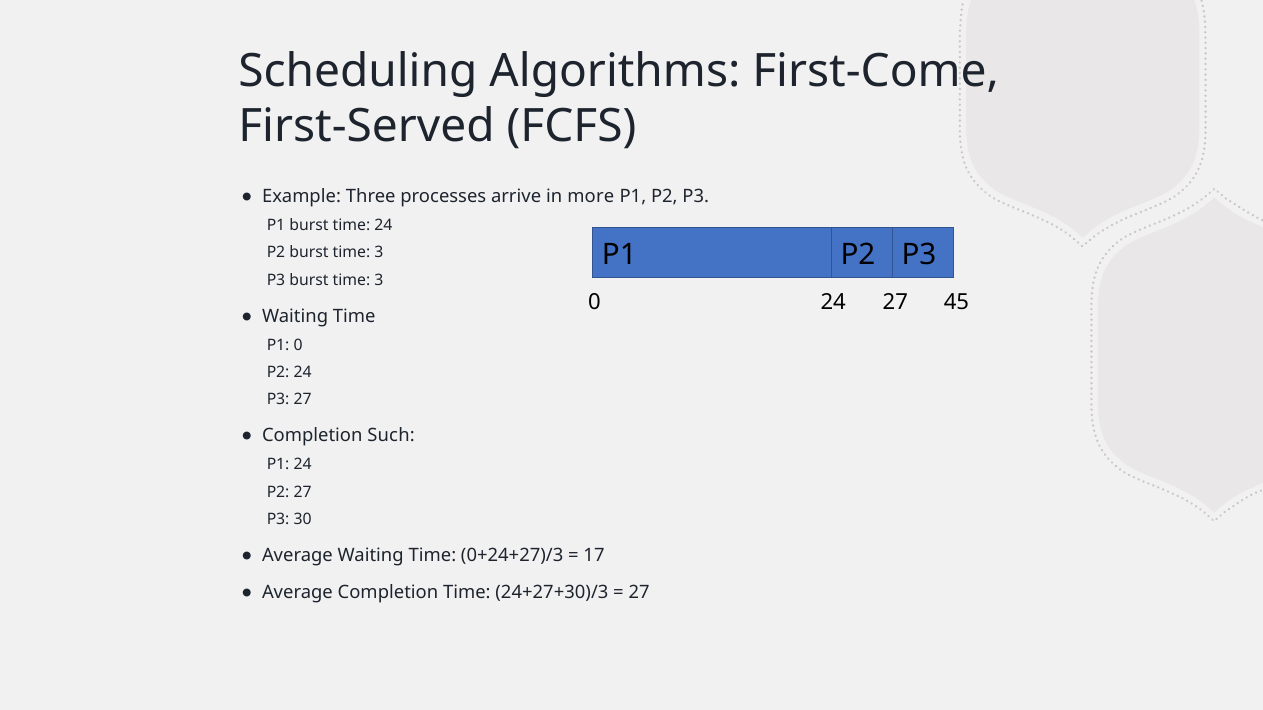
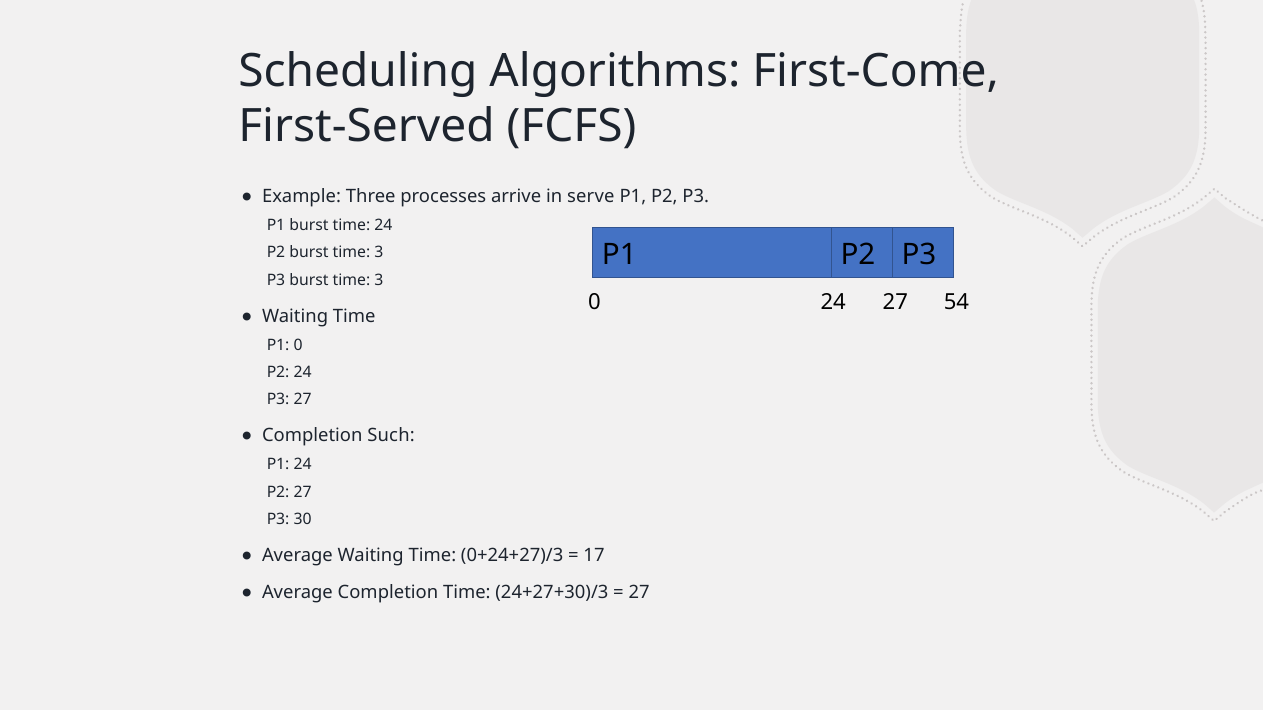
more: more -> serve (591, 197)
45: 45 -> 54 (956, 302)
